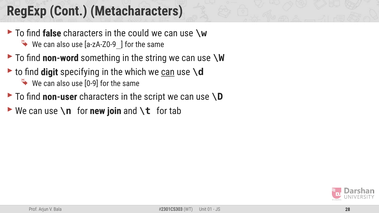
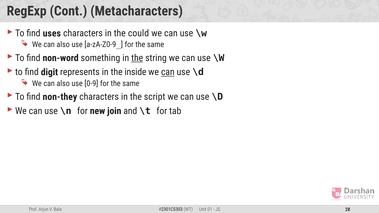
false: false -> uses (52, 33)
the underline: none -> present (137, 58)
specifying: specifying -> represents (80, 72)
which: which -> inside (135, 72)
non-user: non-user -> non-they (60, 97)
